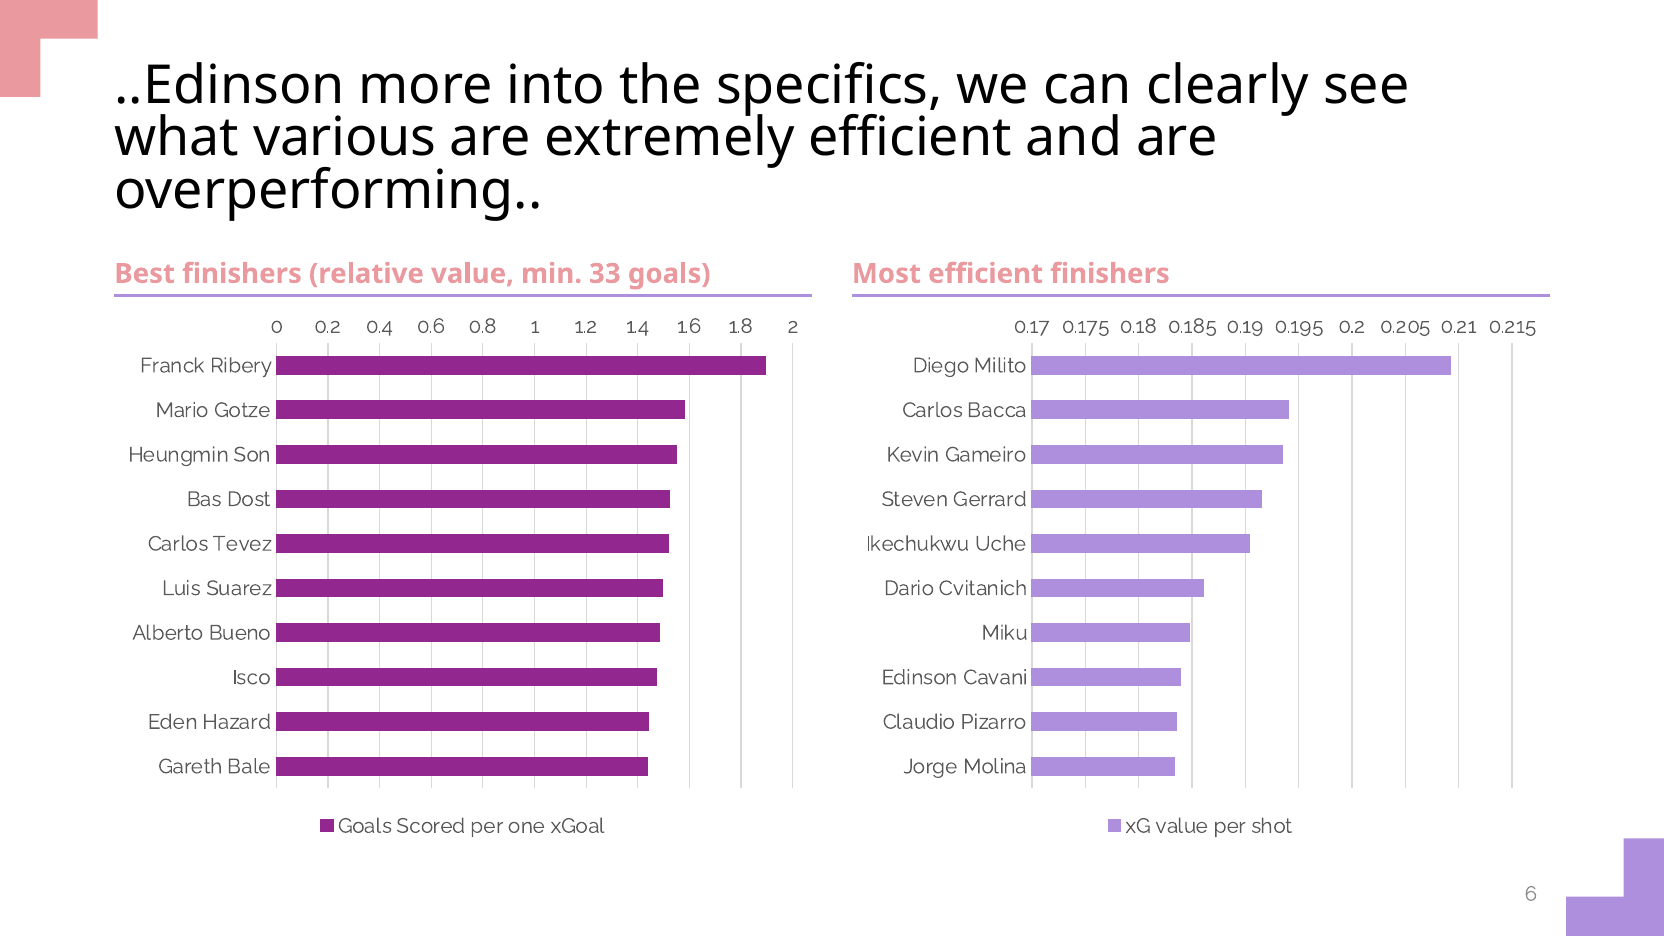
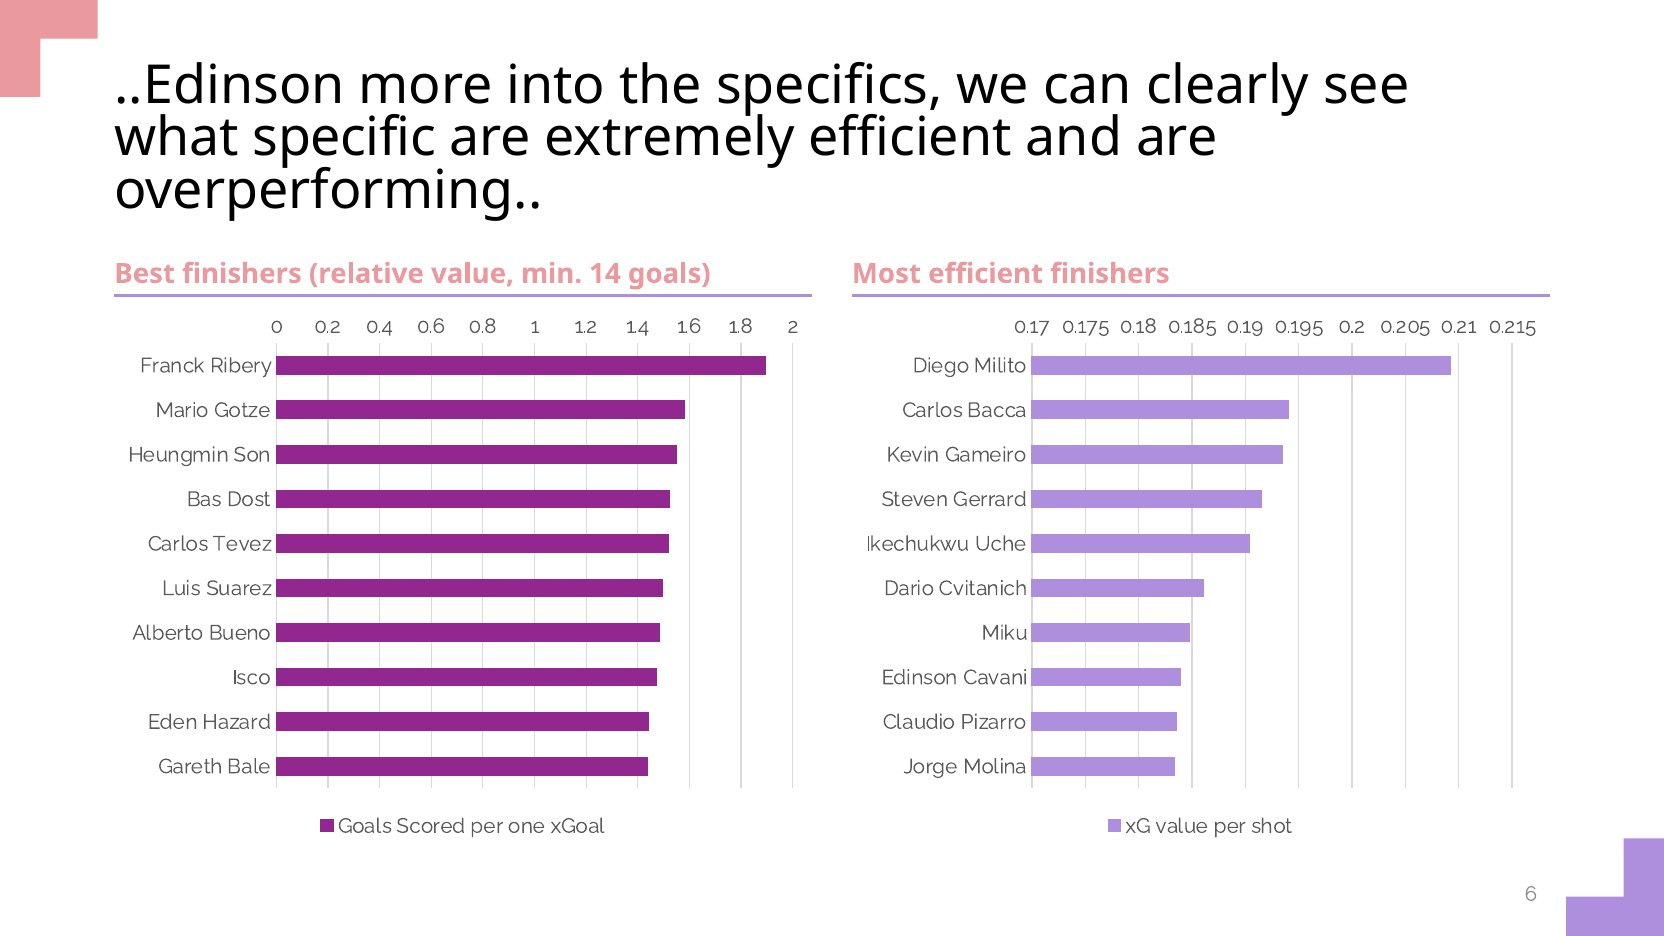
various: various -> specific (345, 138)
33: 33 -> 14 (605, 274)
